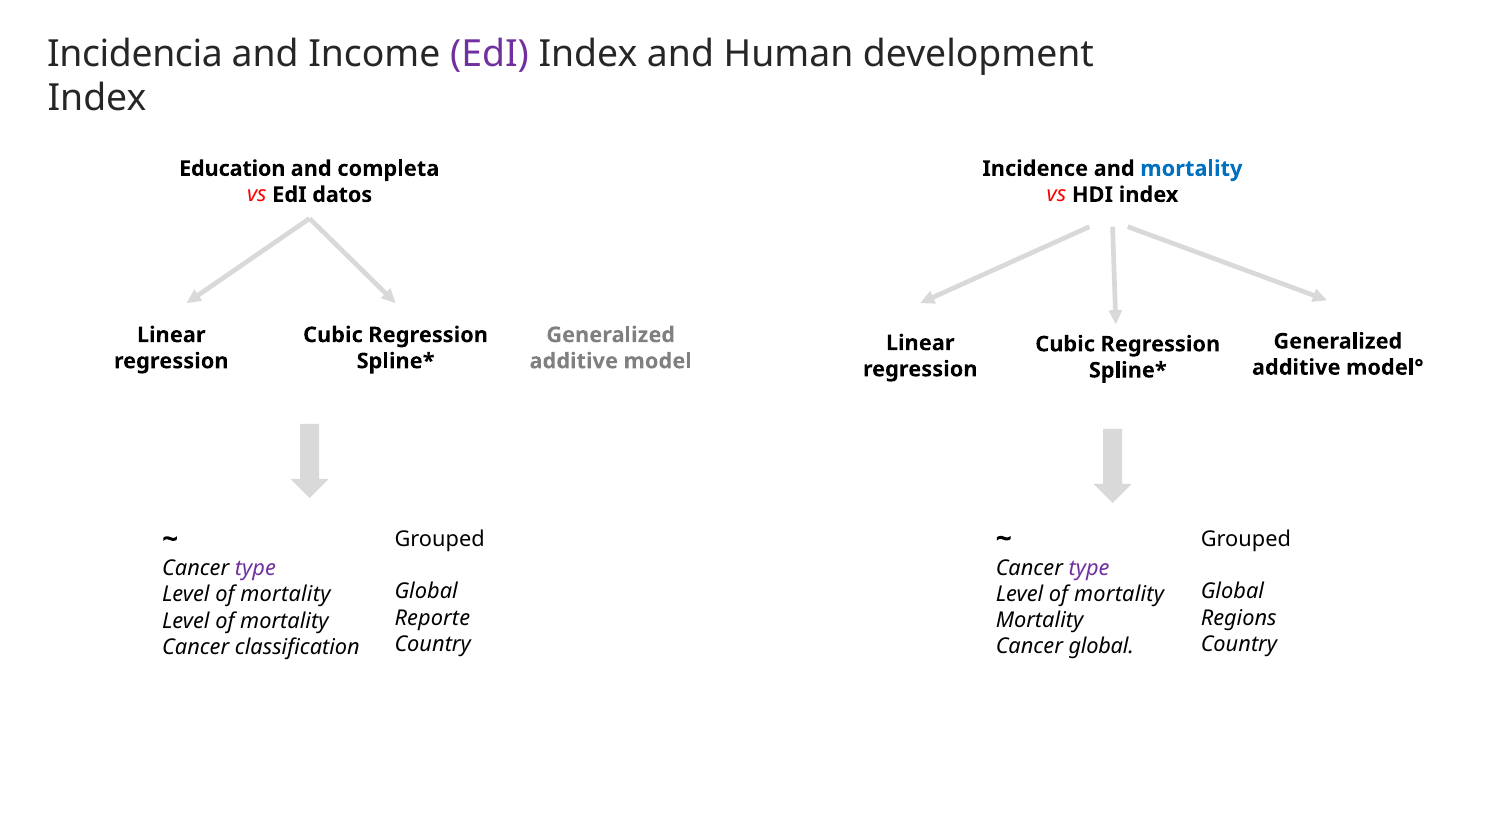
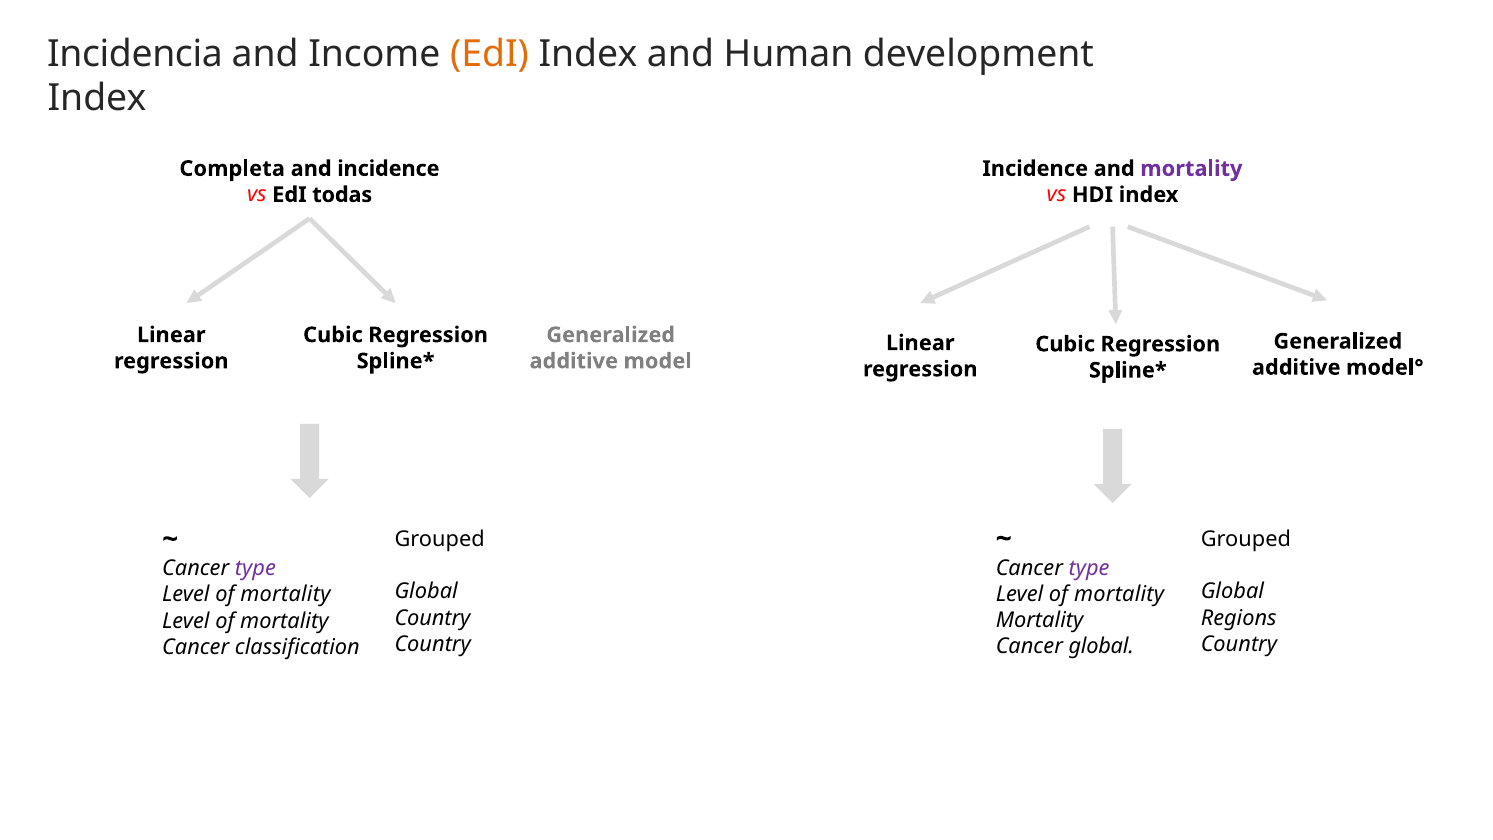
EdI colour: purple -> orange (490, 54)
Education: Education -> Completa (232, 169)
and completa: completa -> incidence (388, 169)
mortality colour: blue -> purple (1191, 169)
datos: datos -> todas (342, 195)
Reporte: Reporte -> Country (432, 618)
